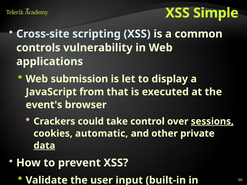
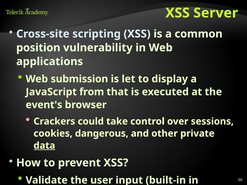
Simple: Simple -> Server (216, 13)
controls: controls -> position (38, 48)
sessions underline: present -> none (212, 122)
automatic: automatic -> dangerous (102, 134)
